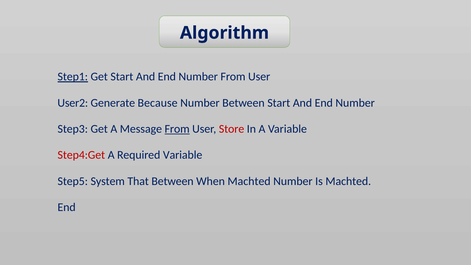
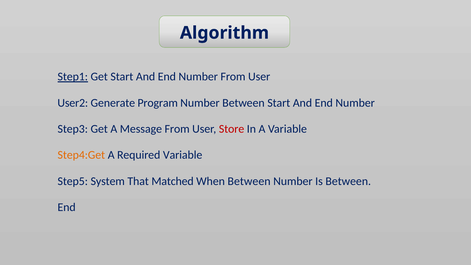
Because: Because -> Program (158, 103)
From underline: present -> none (177, 129)
Step4:Get colour: red -> orange (81, 155)
That Between: Between -> Matched (173, 181)
When Machted: Machted -> Between (249, 181)
Is Machted: Machted -> Between (348, 181)
